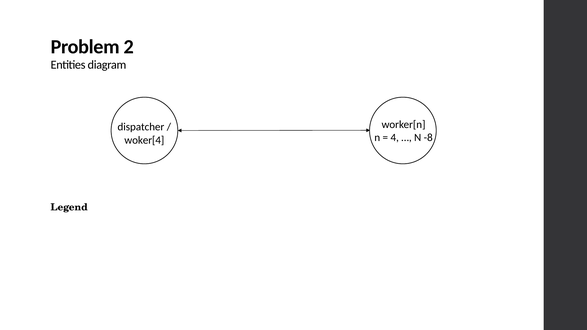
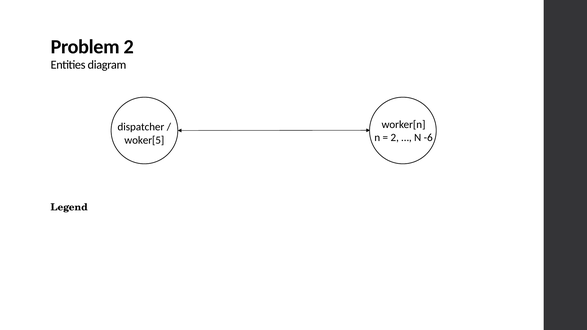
4: 4 -> 2 (395, 138)
-8: -8 -> -6 (428, 138)
woker[4: woker[4 -> woker[5 (144, 140)
